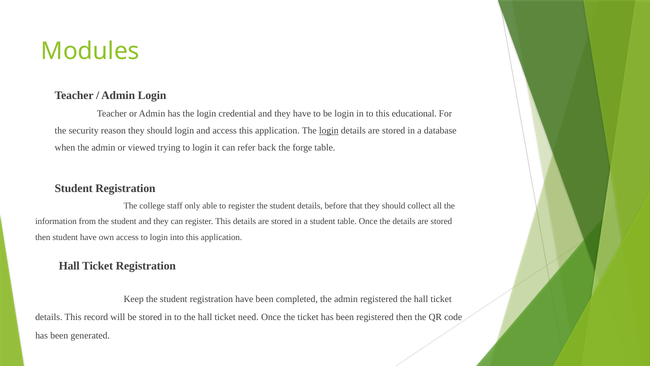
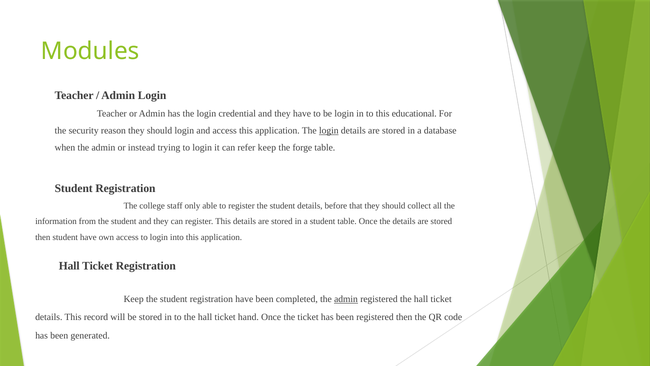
viewed: viewed -> instead (142, 148)
refer back: back -> keep (267, 148)
admin underline: none -> present (346, 299)
need: need -> hand (248, 317)
